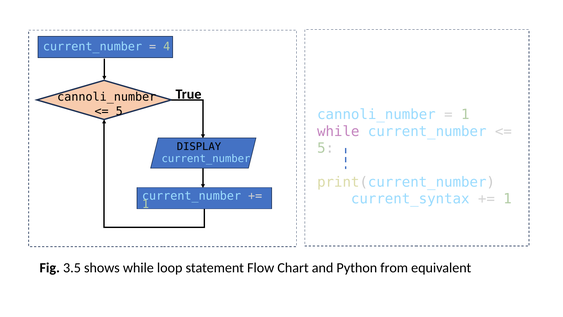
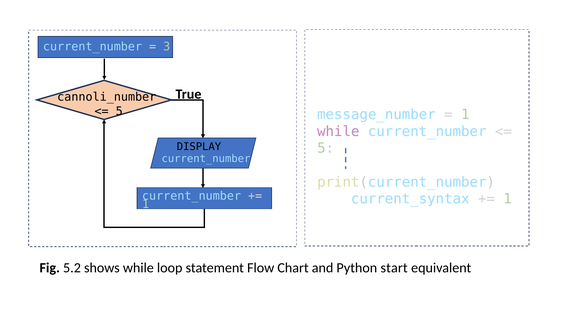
4: 4 -> 3 (167, 47)
5 cannoli_number: cannoli_number -> message_number (376, 114)
3.5: 3.5 -> 5.2 (72, 268)
from: from -> start (394, 268)
